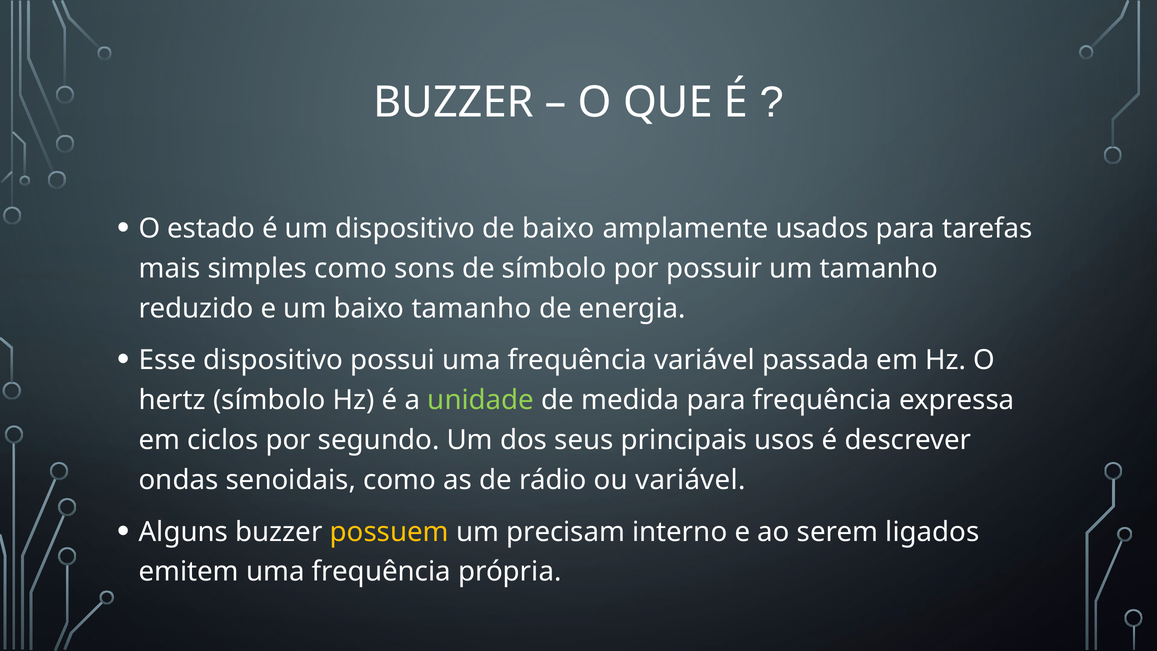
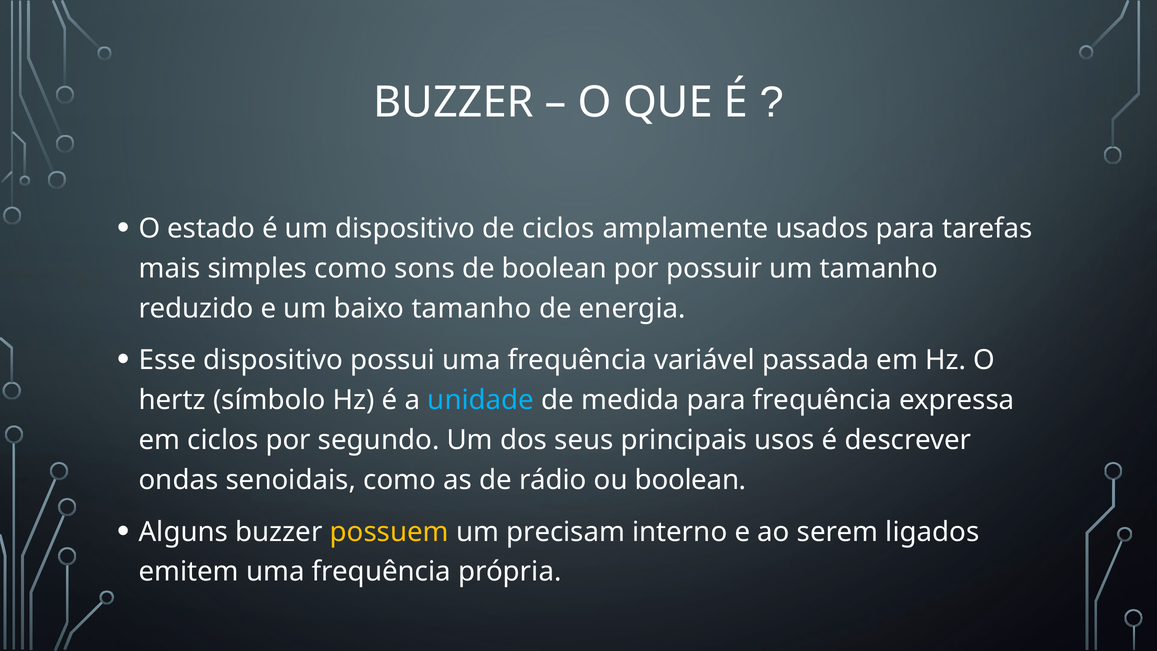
de baixo: baixo -> ciclos (559, 229)
de símbolo: símbolo -> boolean (554, 268)
unidade colour: light green -> light blue (481, 400)
ou variável: variável -> boolean (691, 480)
